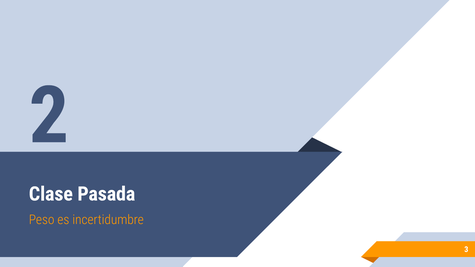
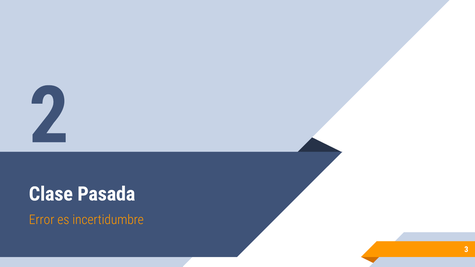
Peso: Peso -> Error (42, 220)
